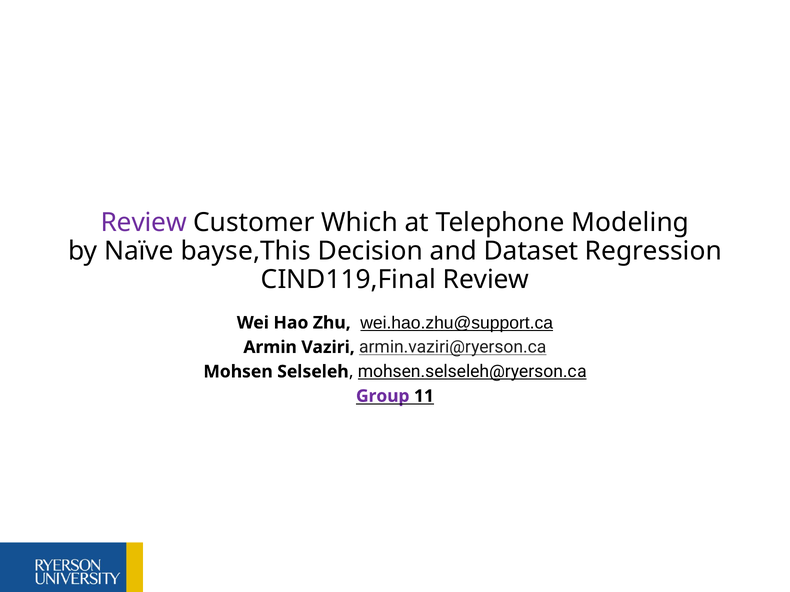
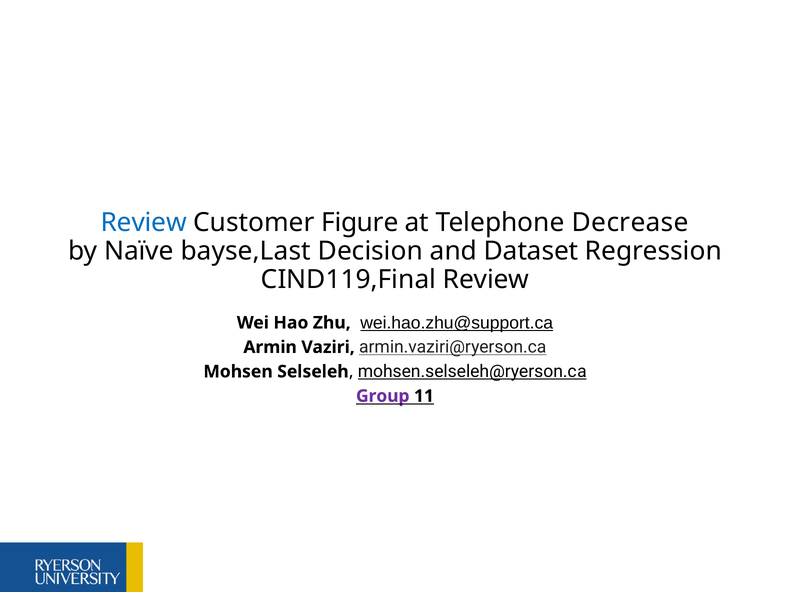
Review colour: purple -> blue (144, 223)
Which: Which -> Figure (360, 223)
Modeling: Modeling -> Decrease (630, 223)
bayse,This: bayse,This -> bayse,Last (246, 251)
